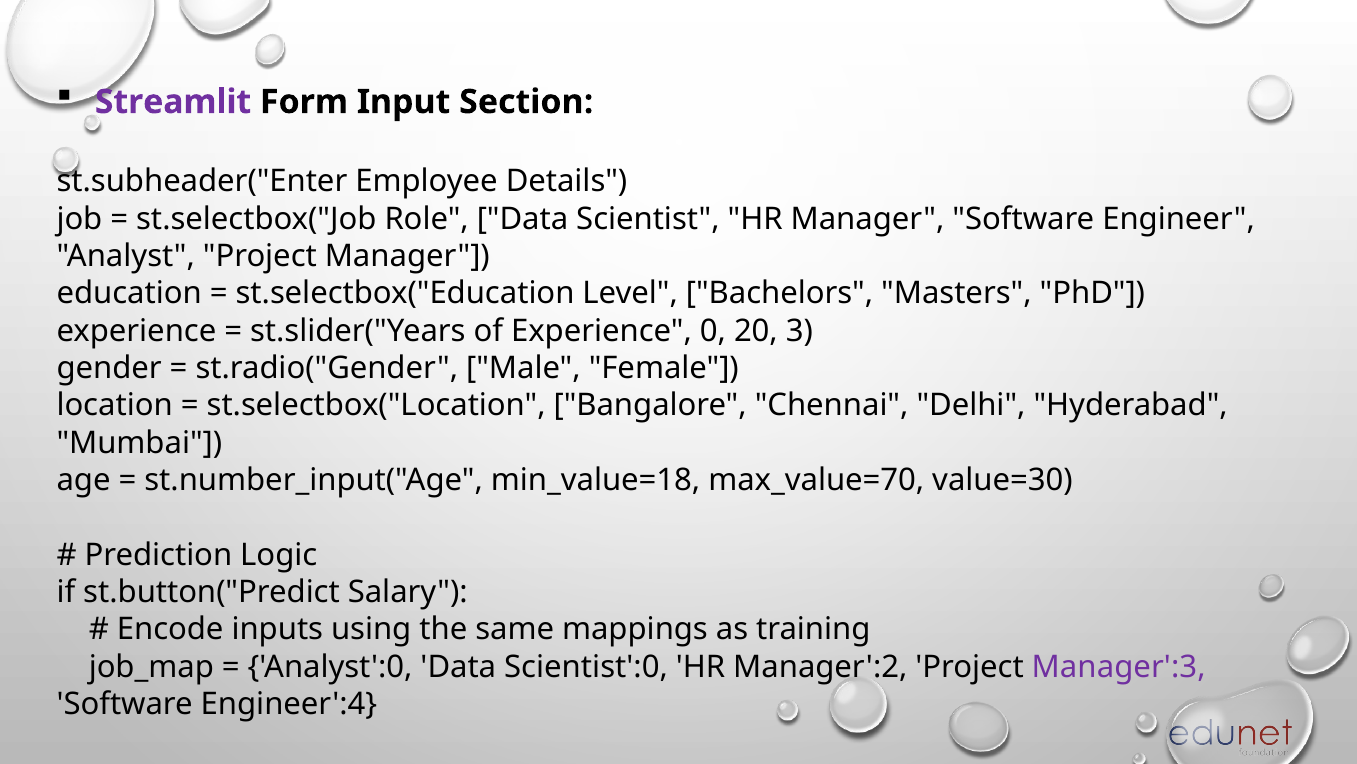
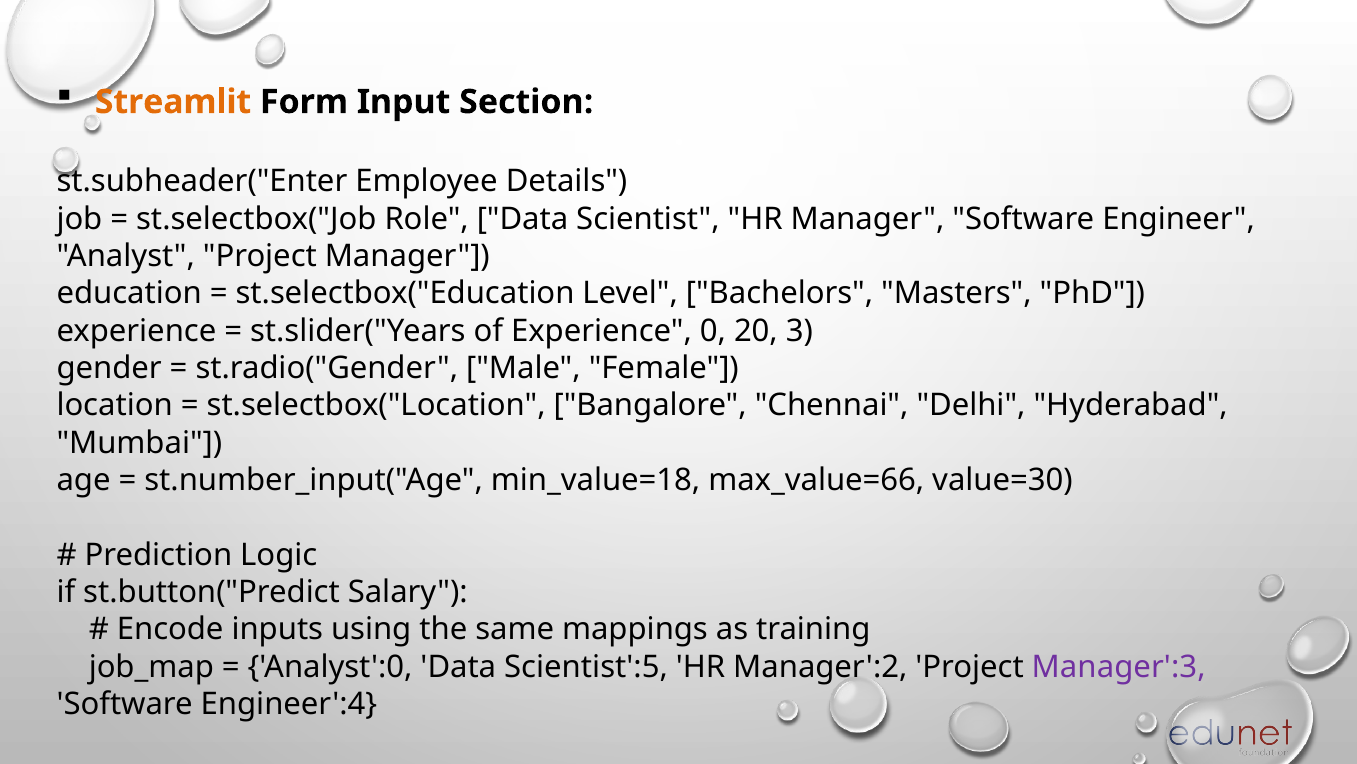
Streamlit colour: purple -> orange (173, 102)
max_value=70: max_value=70 -> max_value=66 (816, 480)
Scientist':0: Scientist':0 -> Scientist':5 (586, 666)
